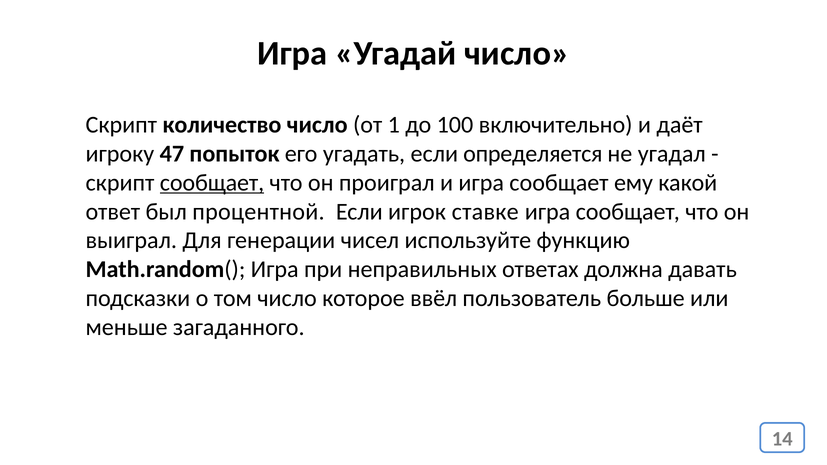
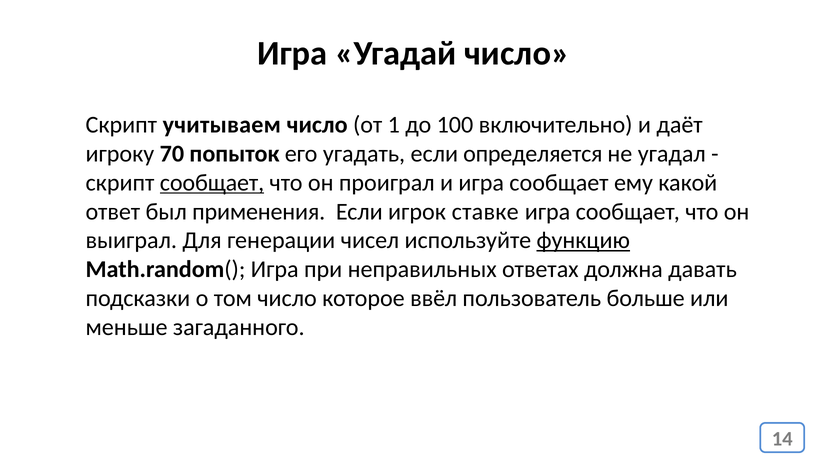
количество: количество -> учитываем (222, 125)
47: 47 -> 70 (172, 154)
процентной: процентной -> применения (259, 212)
функцию underline: none -> present (583, 241)
